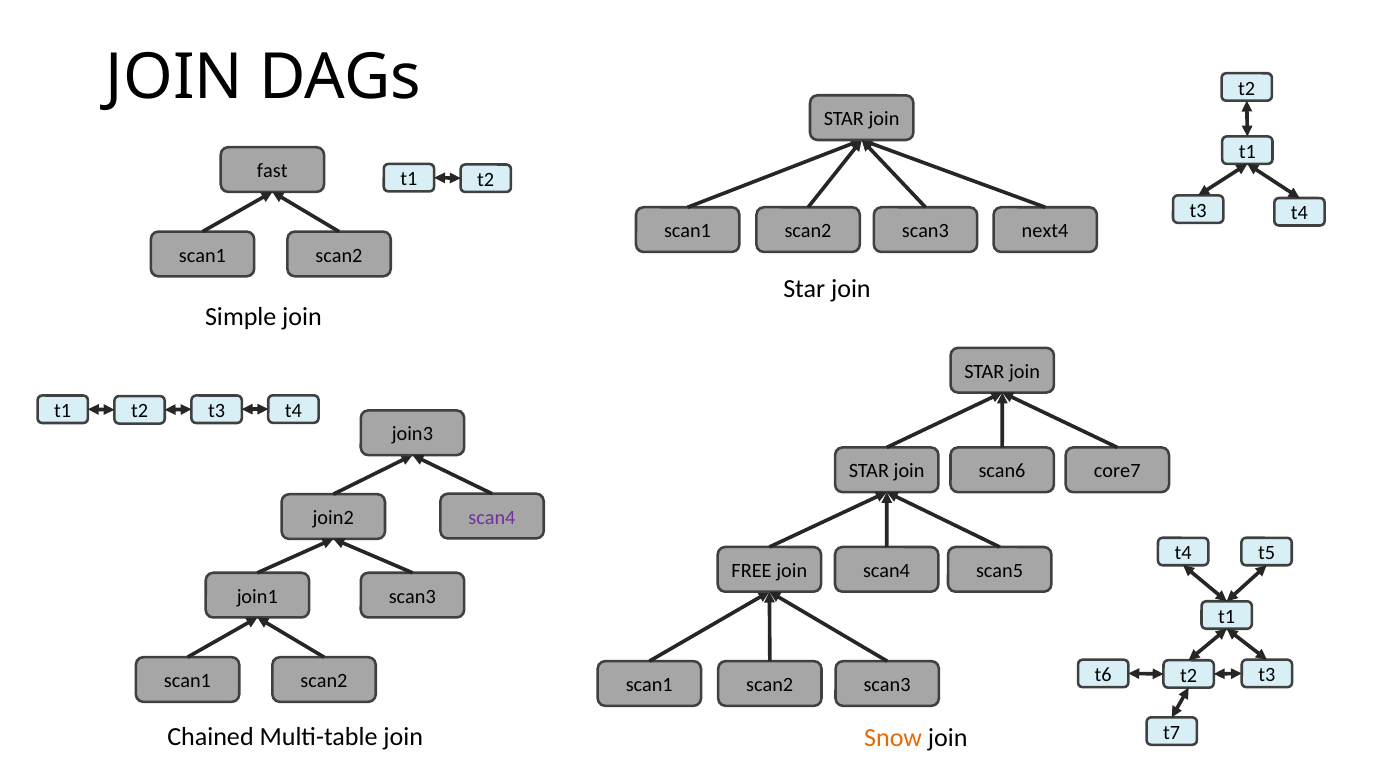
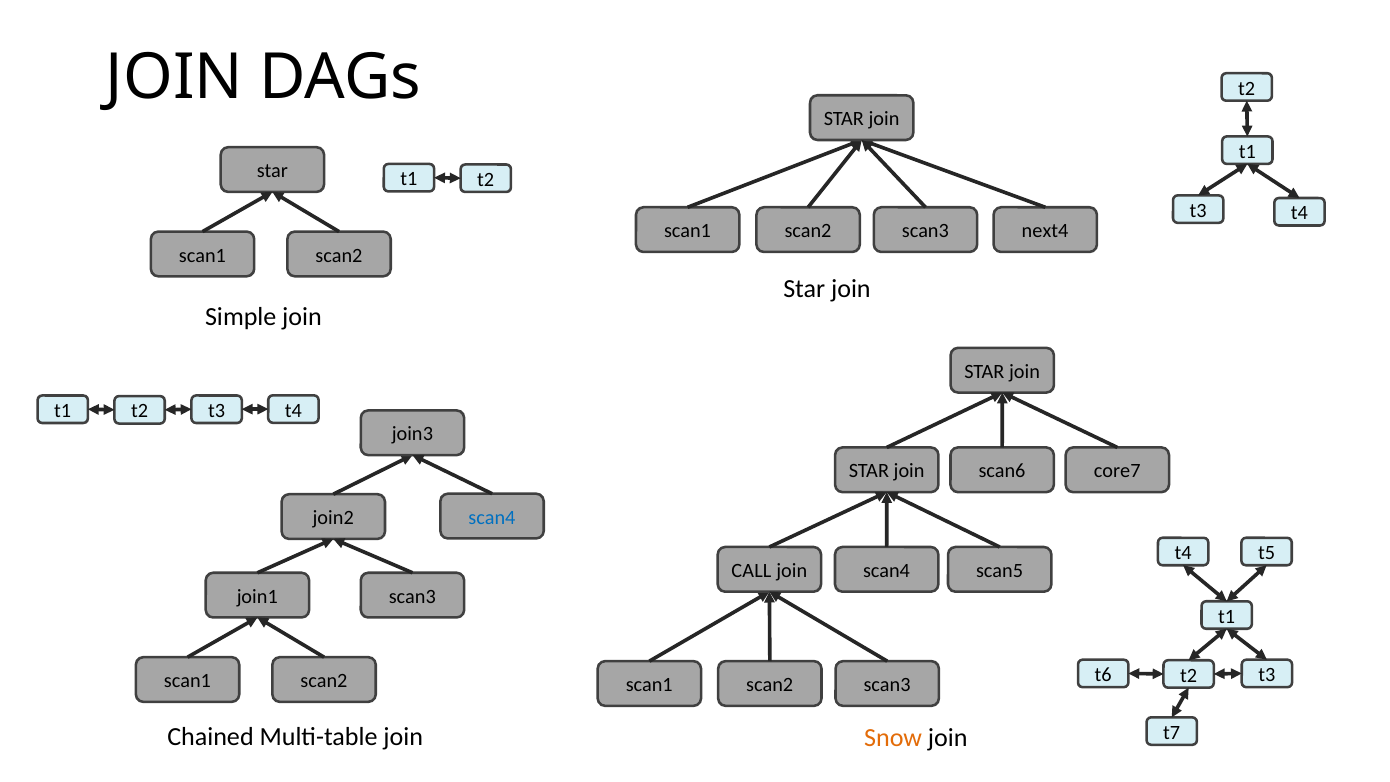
fast: fast -> star (272, 171)
scan4 colour: purple -> blue (492, 517)
FREE: FREE -> CALL (751, 571)
